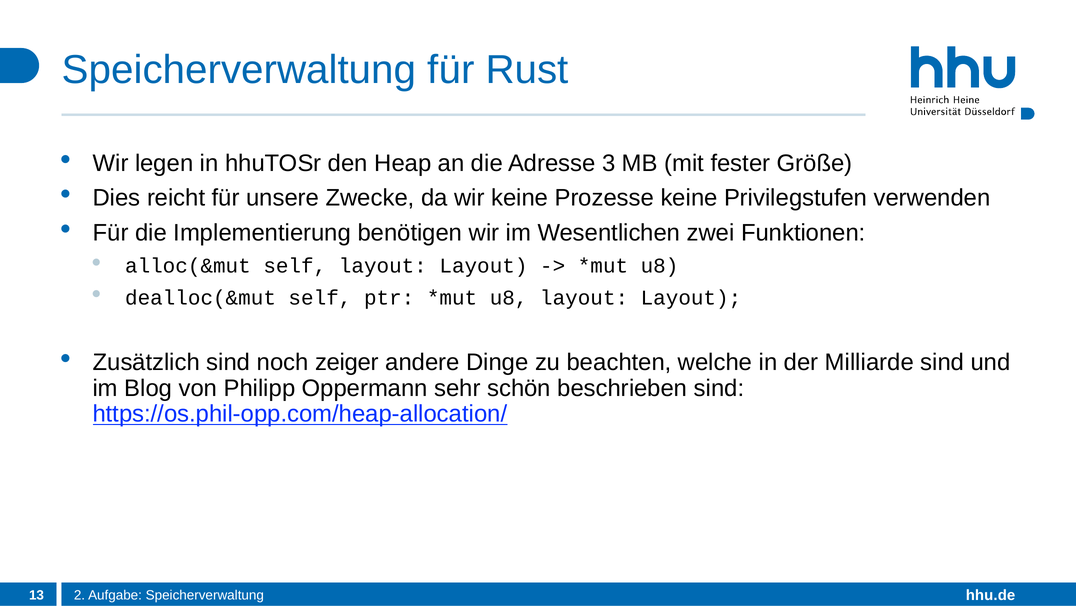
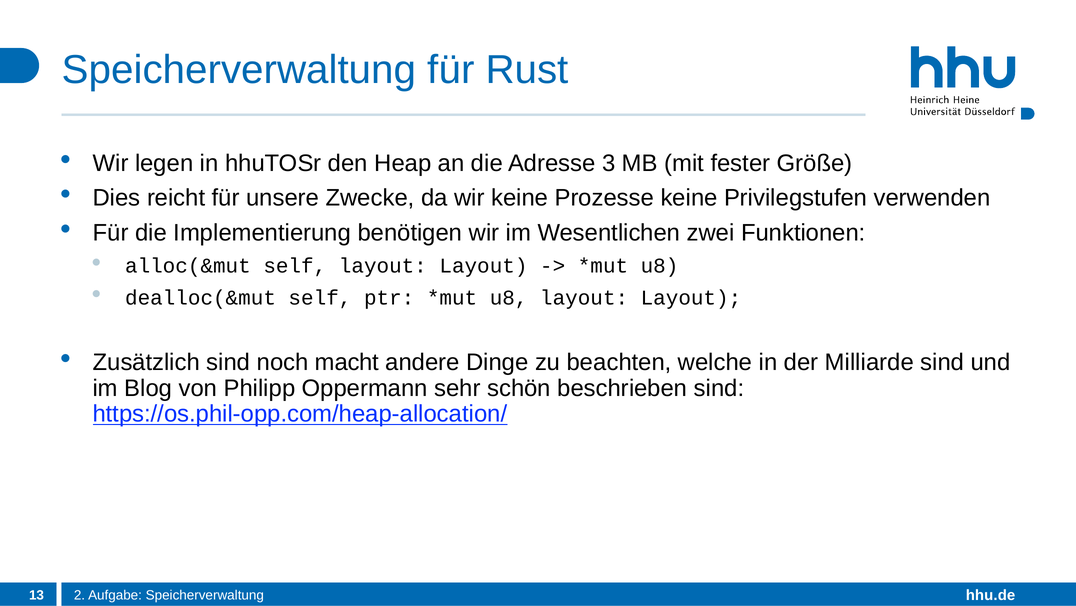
zeiger: zeiger -> macht (347, 362)
